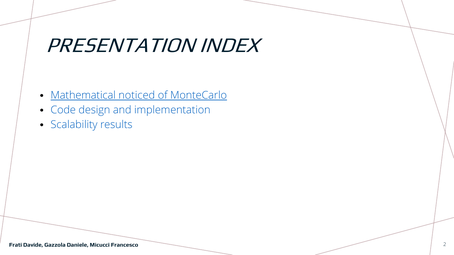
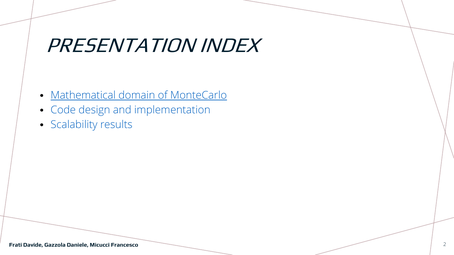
noticed: noticed -> domain (137, 95)
